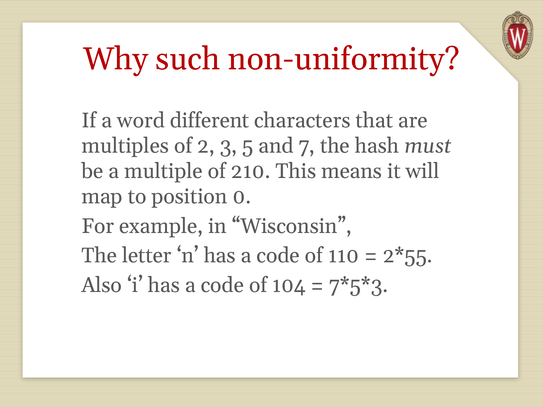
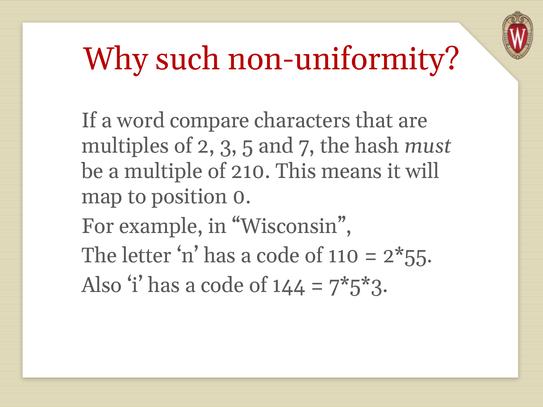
different: different -> compare (210, 121)
104: 104 -> 144 (289, 285)
